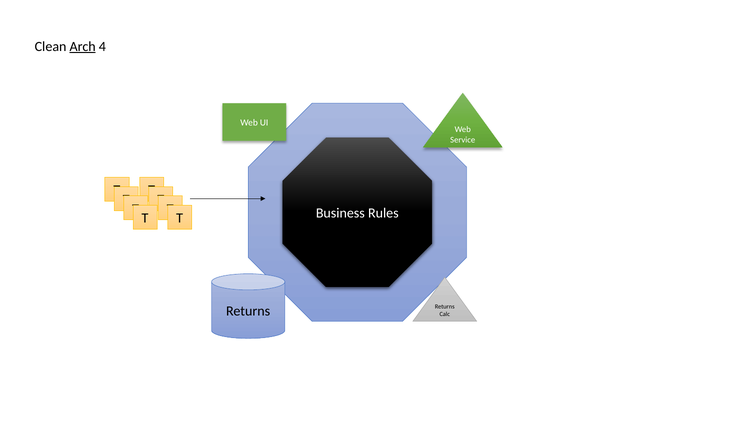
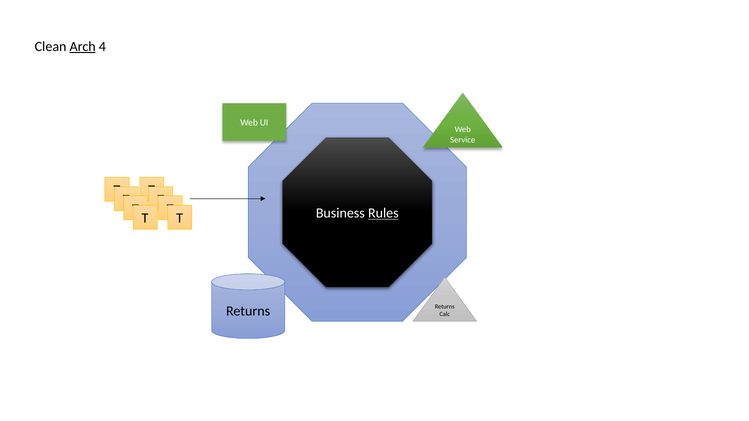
Rules underline: none -> present (383, 213)
